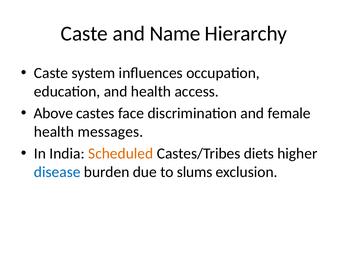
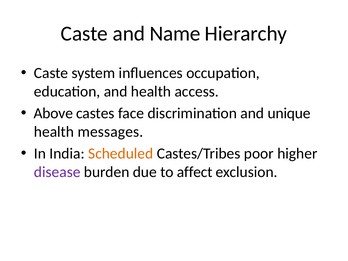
female: female -> unique (289, 113)
diets: diets -> poor (259, 153)
disease colour: blue -> purple (57, 172)
slums: slums -> affect (195, 172)
